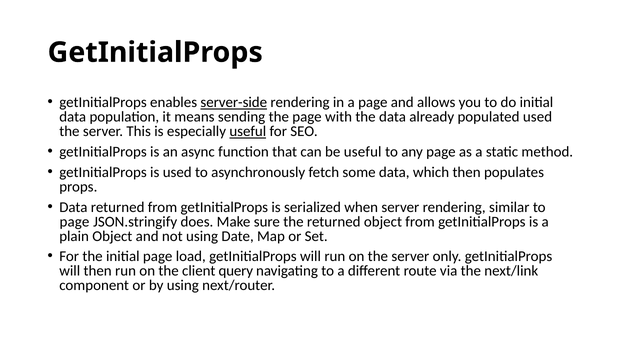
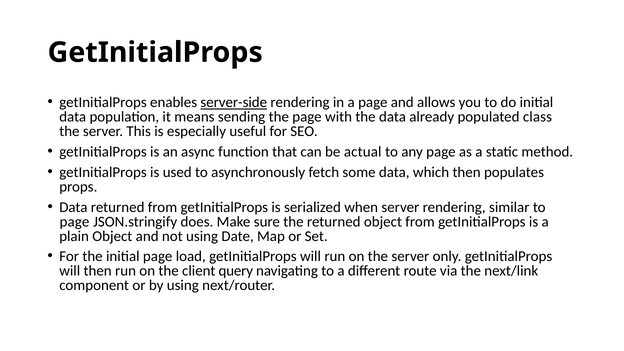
populated used: used -> class (537, 117)
useful underline: present -> none (248, 132)
be useful: useful -> actual (363, 152)
